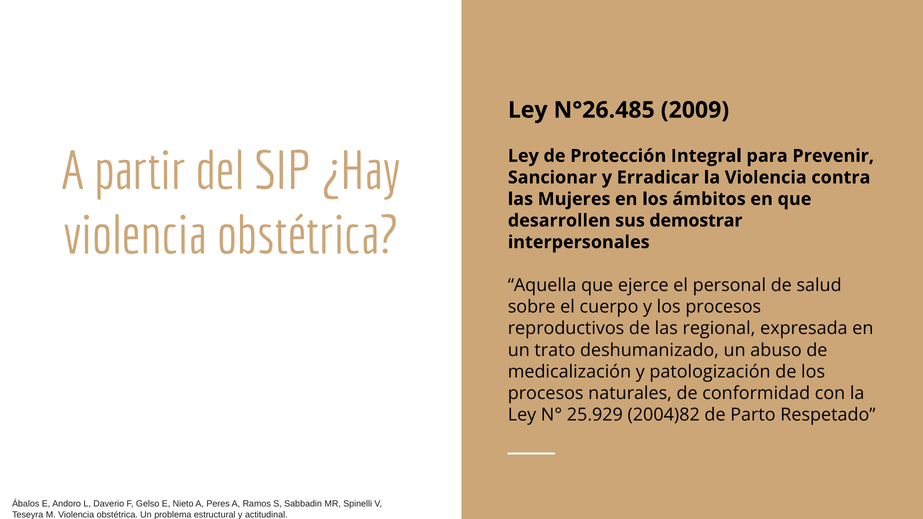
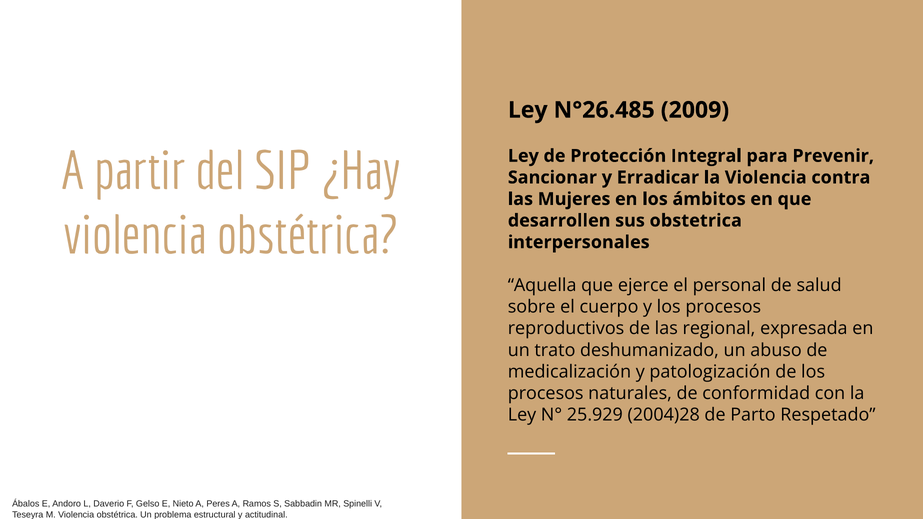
demostrar: demostrar -> obstetrica (696, 221)
2004)82: 2004)82 -> 2004)28 (664, 415)
